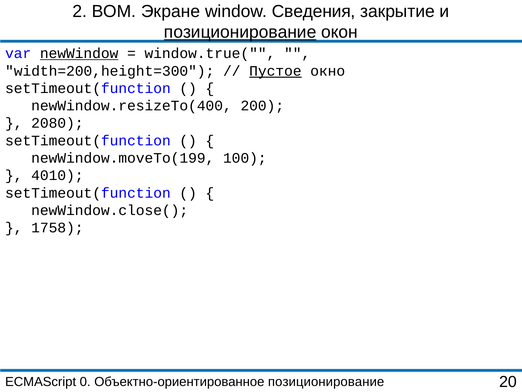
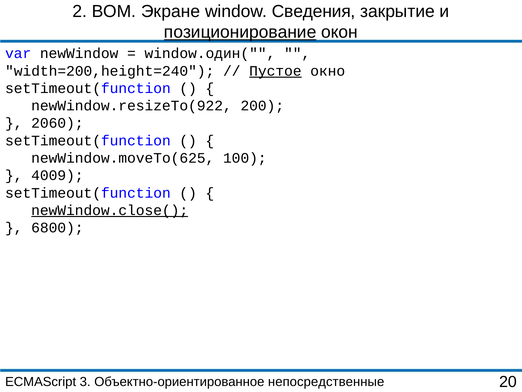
newWindow underline: present -> none (79, 53)
window.true(: window.true( -> window.один( (210, 53)
width=200,height=300: width=200,height=300 -> width=200,height=240 (110, 71)
newWindow.resizeTo(400: newWindow.resizeTo(400 -> newWindow.resizeTo(922 (131, 106)
2080: 2080 -> 2060 (57, 123)
newWindow.moveTo(199: newWindow.moveTo(199 -> newWindow.moveTo(625 (123, 158)
4010: 4010 -> 4009 (57, 175)
newWindow.close( underline: none -> present (110, 210)
1758: 1758 -> 6800 (57, 227)
0: 0 -> 3 (85, 381)
Объектно-ориентированное позиционирование: позиционирование -> непосредственные (326, 381)
